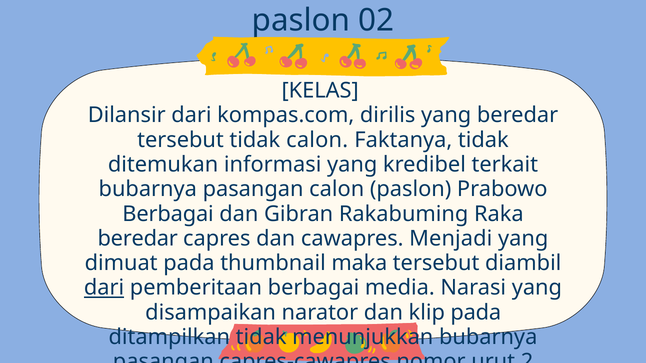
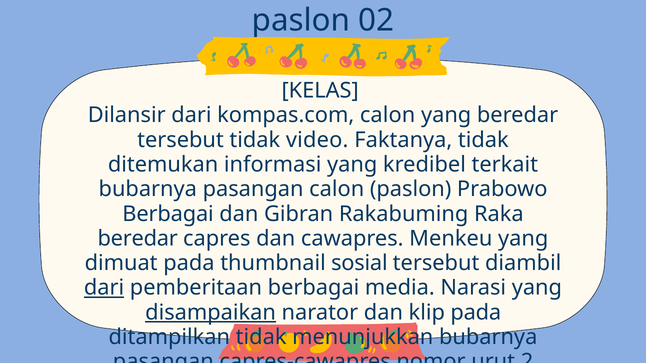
kompas.com dirilis: dirilis -> calon (388, 115)
tidak calon: calon -> video (317, 140)
Menjadi: Menjadi -> Menkeu (451, 239)
maka: maka -> sosial (359, 263)
disampaikan underline: none -> present (211, 313)
